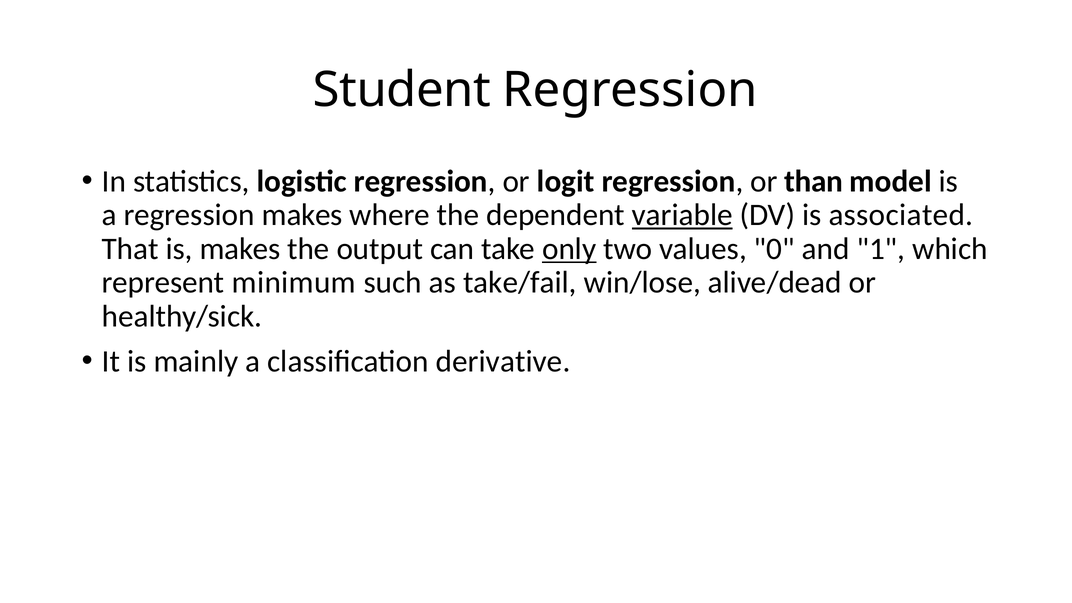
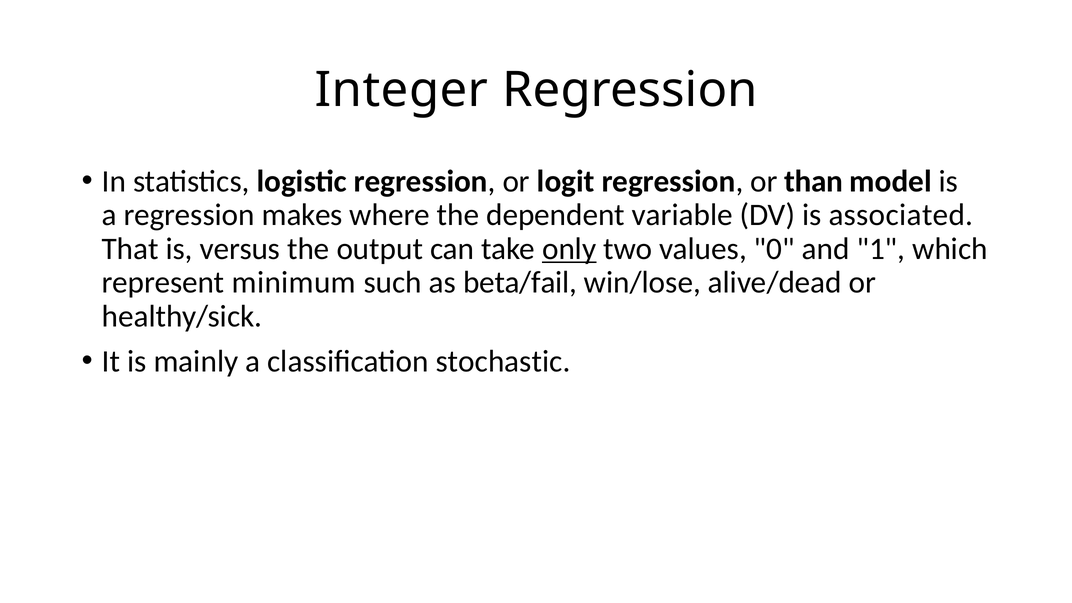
Student: Student -> Integer (401, 90)
variable underline: present -> none (682, 215)
is makes: makes -> versus (240, 249)
take/fail: take/fail -> beta/fail (520, 283)
derivative: derivative -> stochastic (503, 361)
